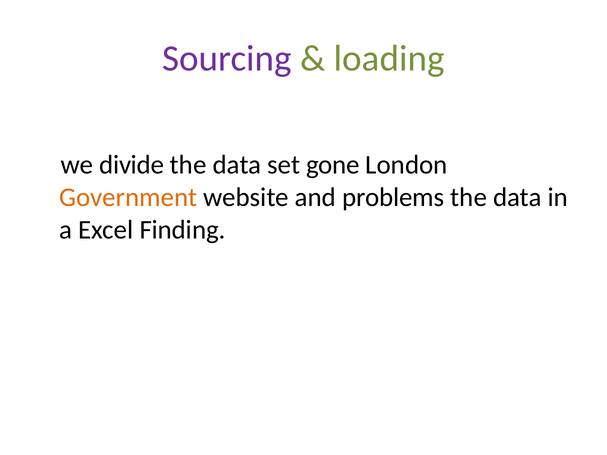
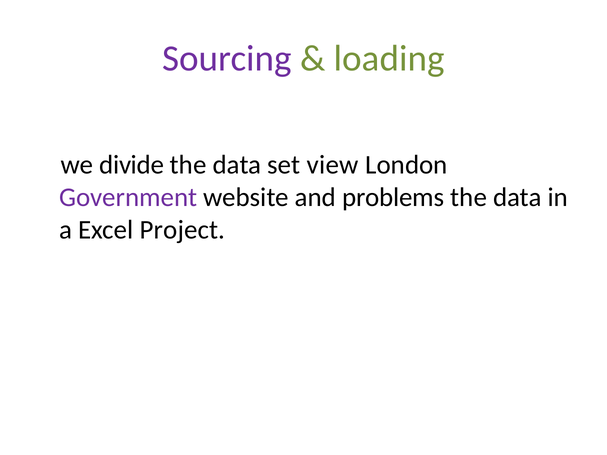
gone: gone -> view (333, 165)
Government colour: orange -> purple (128, 198)
Finding: Finding -> Project (182, 230)
